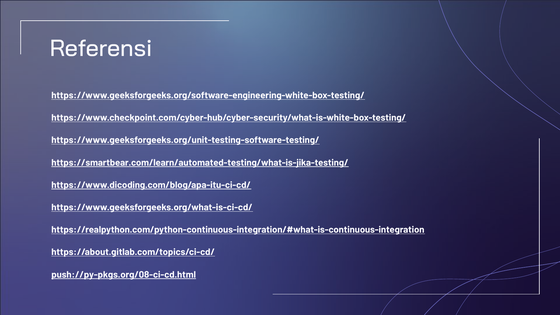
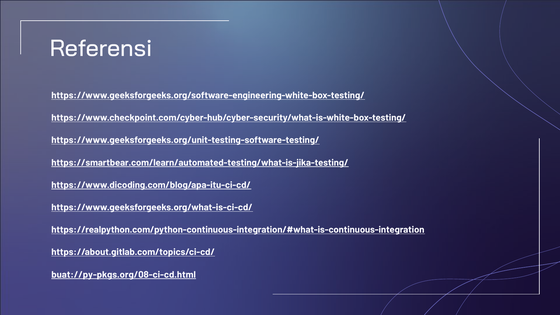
push://py-pkgs.org/08-ci-cd.html: push://py-pkgs.org/08-ci-cd.html -> buat://py-pkgs.org/08-ci-cd.html (124, 275)
